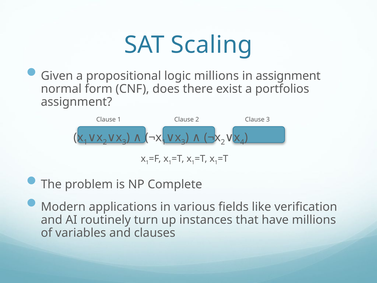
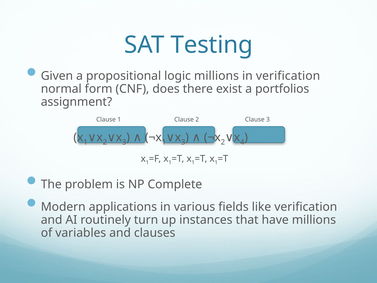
Scaling: Scaling -> Testing (212, 45)
in assignment: assignment -> verification (288, 76)
